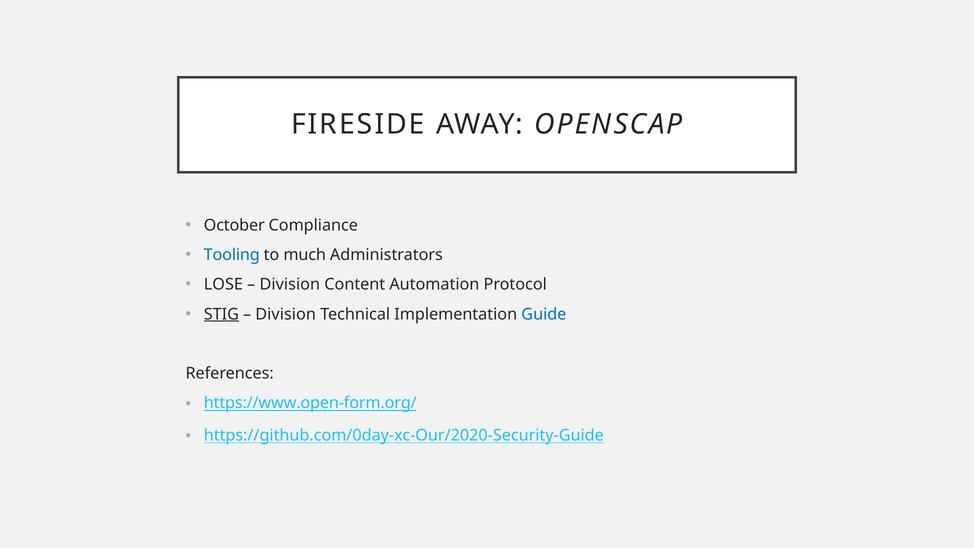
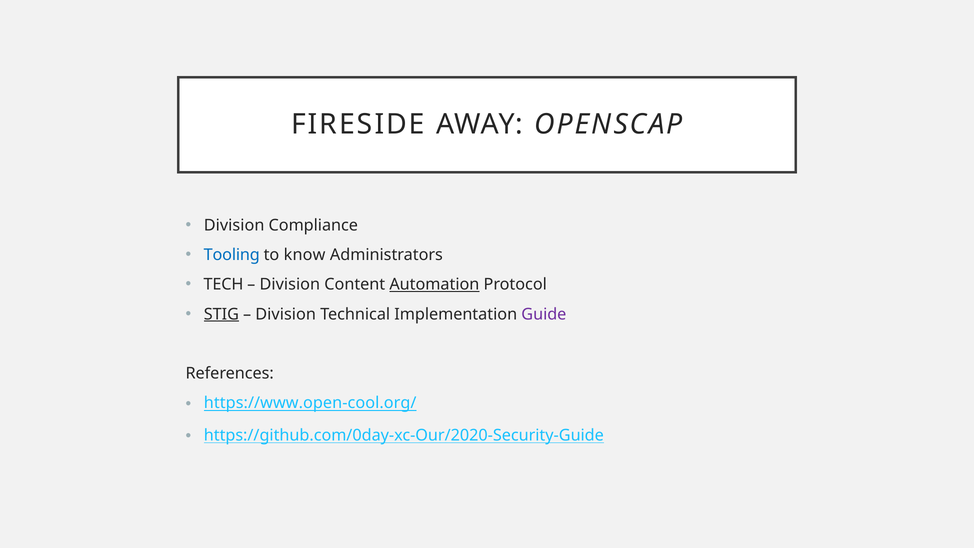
October: October -> Division (234, 225)
much: much -> know (305, 255)
LOSE: LOSE -> TECH (224, 285)
Automation underline: none -> present (434, 285)
Guide colour: blue -> purple (544, 314)
https://www.open-form.org/: https://www.open-form.org/ -> https://www.open-cool.org/ (310, 403)
